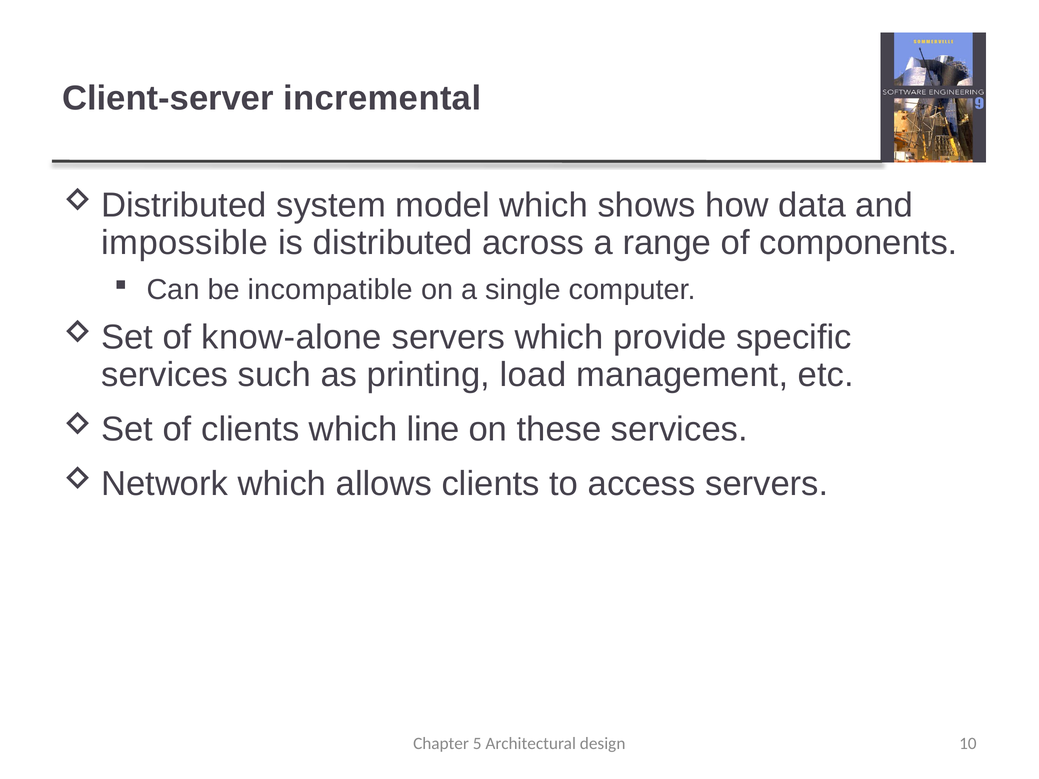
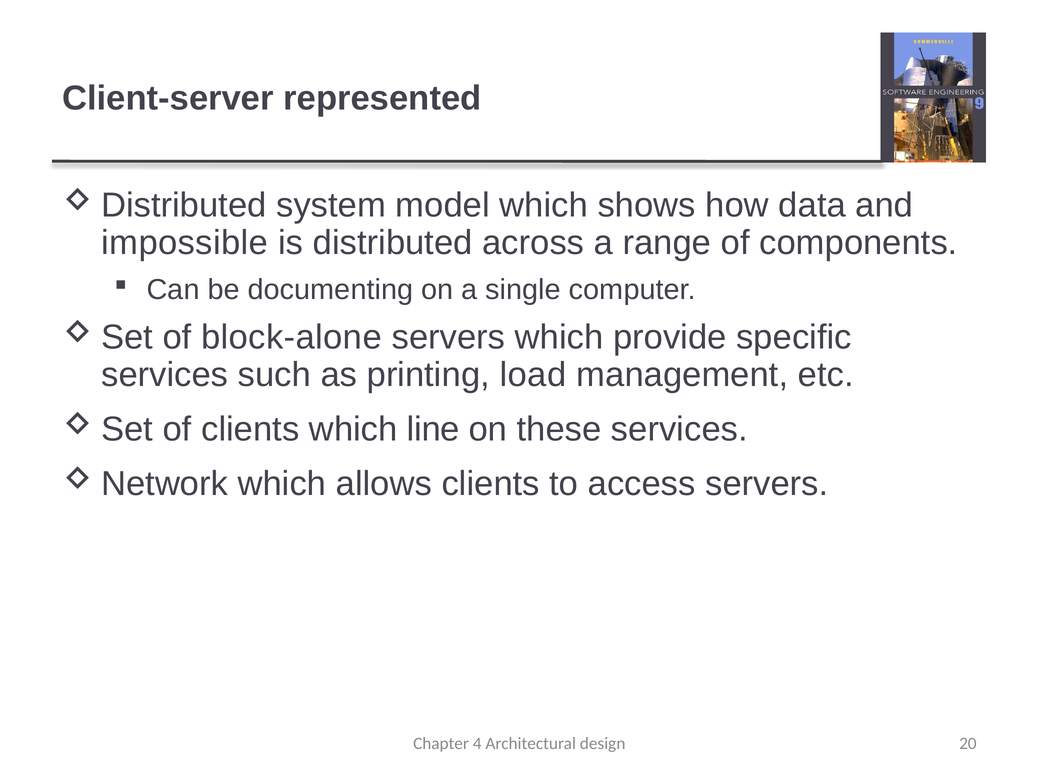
incremental: incremental -> represented (382, 99)
incompatible: incompatible -> documenting (330, 290)
know-alone: know-alone -> block-alone (292, 337)
5: 5 -> 4 (477, 744)
10: 10 -> 20 (968, 744)
